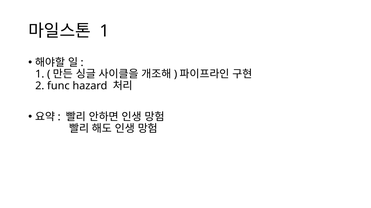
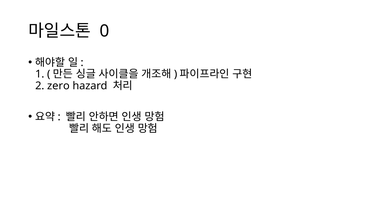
1: 1 -> 0 (105, 31)
func: func -> zero (58, 86)
